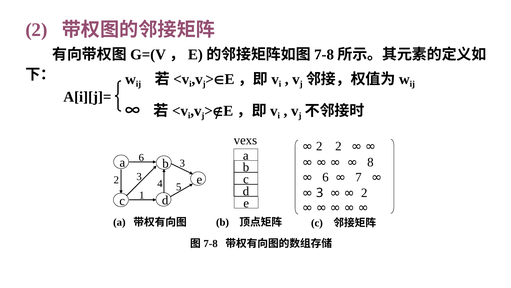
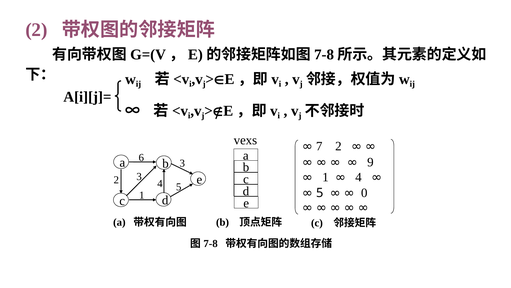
2: 2 -> 7 (319, 146)
8: 8 -> 9 (370, 162)
6: 6 -> 1 (325, 177)
7: 7 -> 4 (359, 177)
3: 3 -> 5 (320, 192)
2: 2 -> 0 (364, 192)
